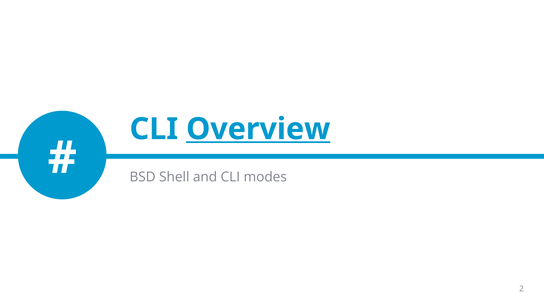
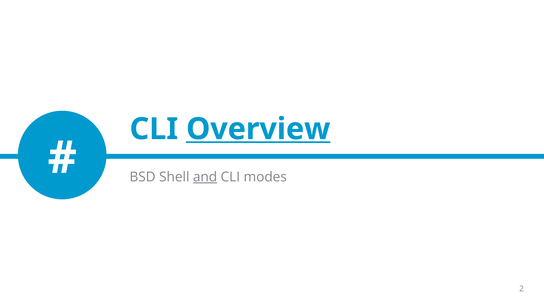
and underline: none -> present (205, 177)
